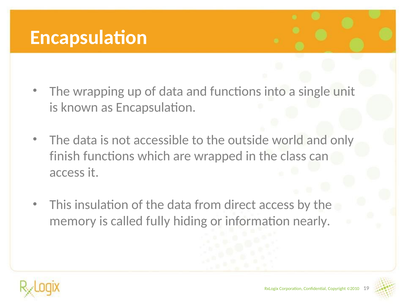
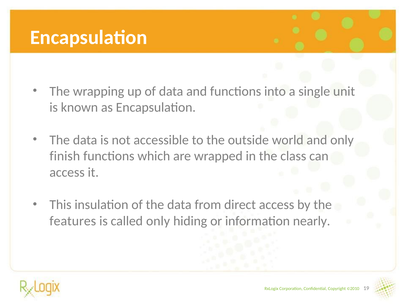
memory: memory -> features (73, 221)
called fully: fully -> only (158, 221)
